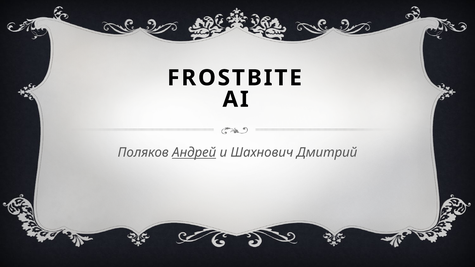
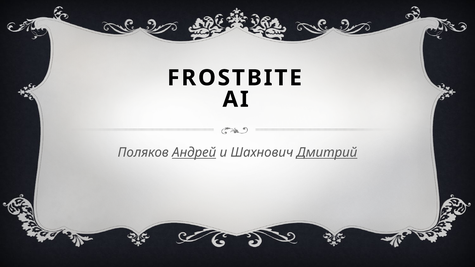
Дмитрий underline: none -> present (327, 153)
